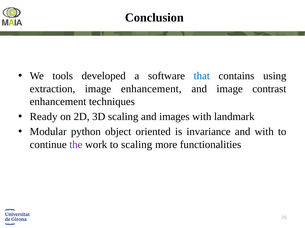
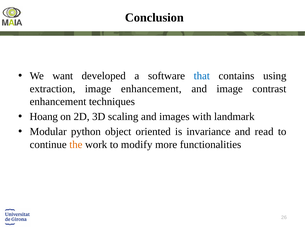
tools: tools -> want (63, 76)
Ready: Ready -> Hoang (44, 117)
and with: with -> read (264, 132)
the colour: purple -> orange (76, 145)
to scaling: scaling -> modify (137, 145)
